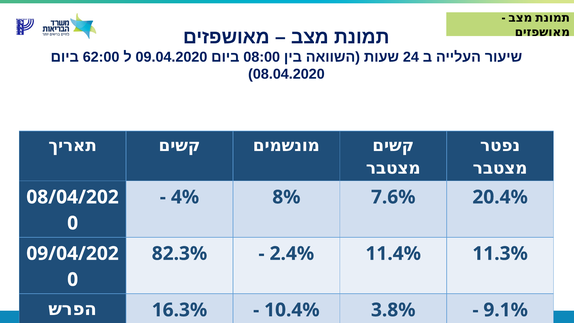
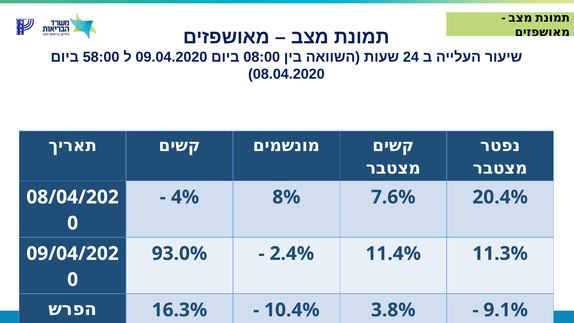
62:00: 62:00 -> 58:00 (101, 57)
82.3%: 82.3% -> 93.0% (179, 253)
